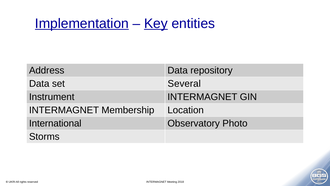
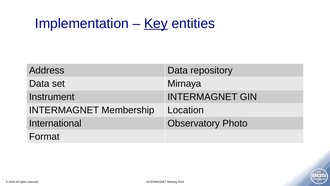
Implementation underline: present -> none (82, 23)
Several: Several -> Mirnaya (184, 84)
Storms: Storms -> Format (44, 136)
